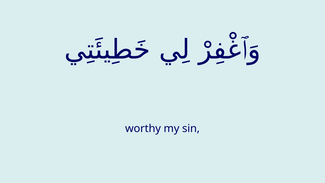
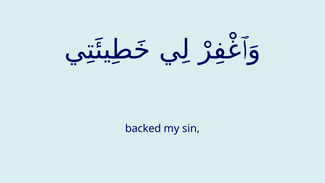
worthy: worthy -> backed (143, 128)
